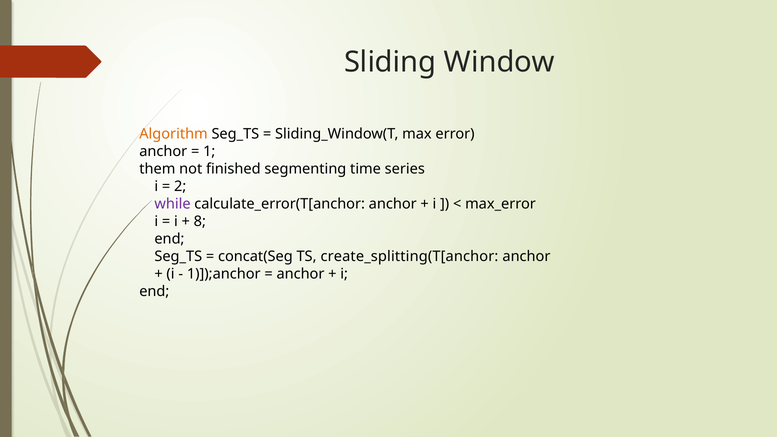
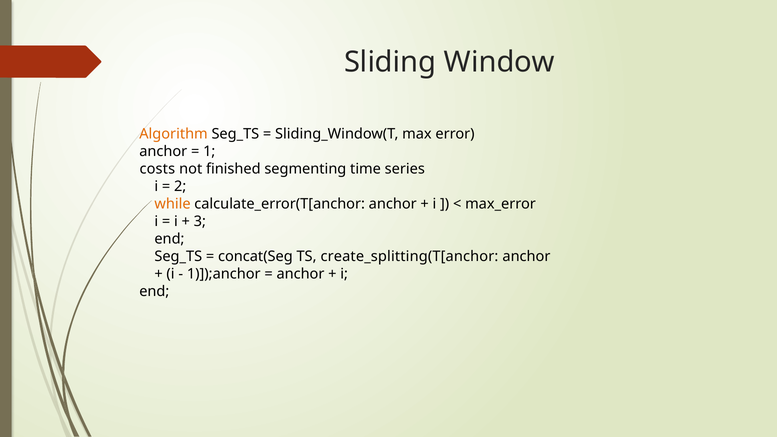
them: them -> costs (157, 169)
while colour: purple -> orange (173, 204)
8: 8 -> 3 (200, 221)
